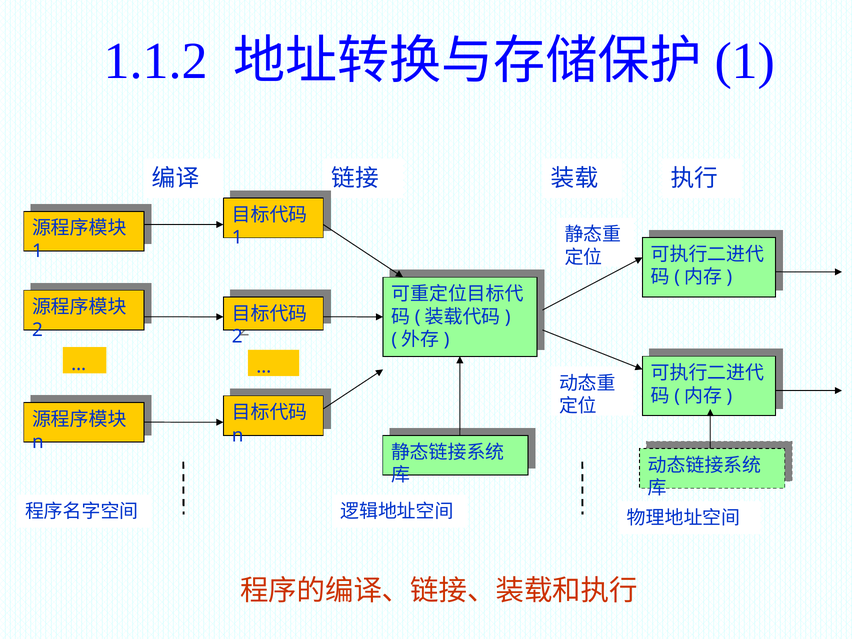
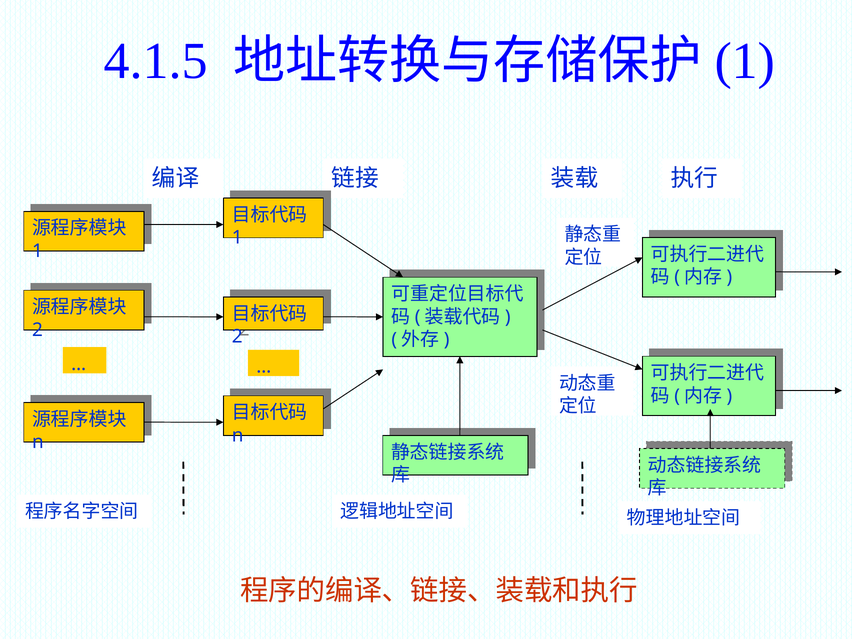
1.1.2: 1.1.2 -> 4.1.5 (156, 61)
